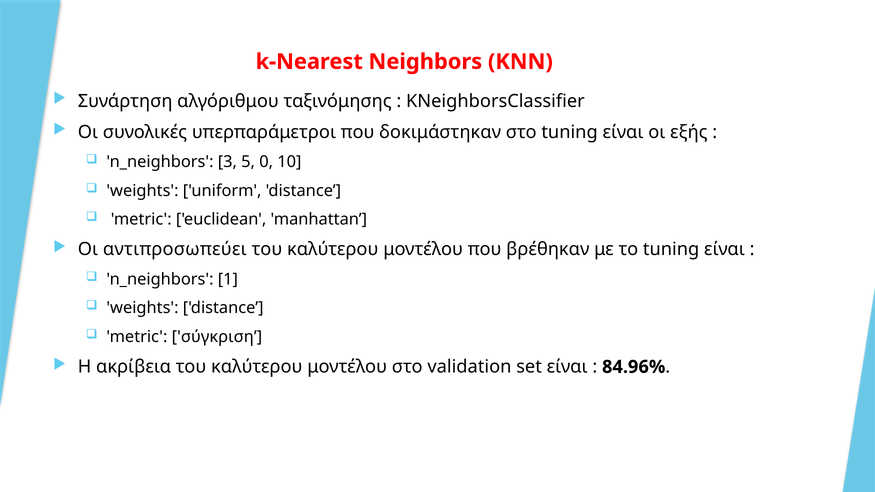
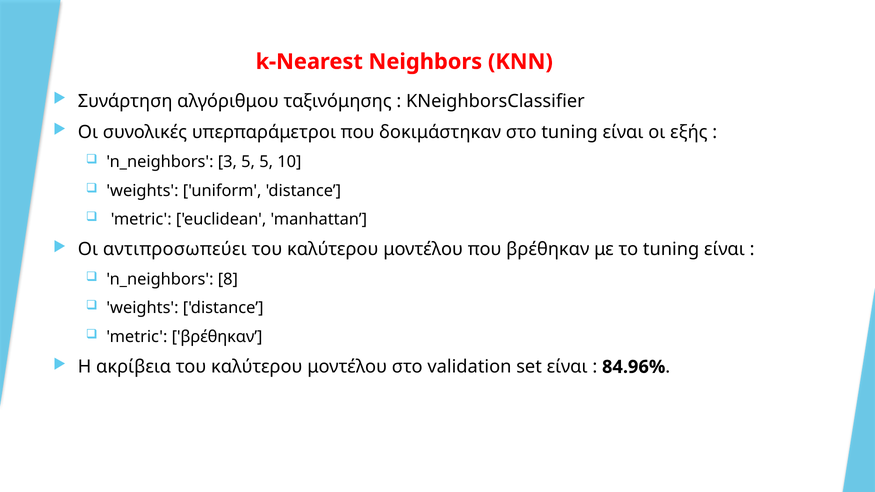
5 0: 0 -> 5 (266, 162)
1: 1 -> 8 (228, 279)
metric σύγκριση: σύγκριση -> βρέθηκαν (217, 337)
